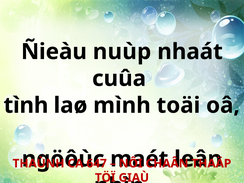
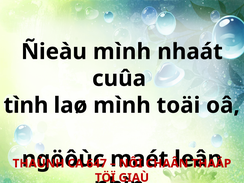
Ñieàu nuùp: nuùp -> mình (122, 52)
